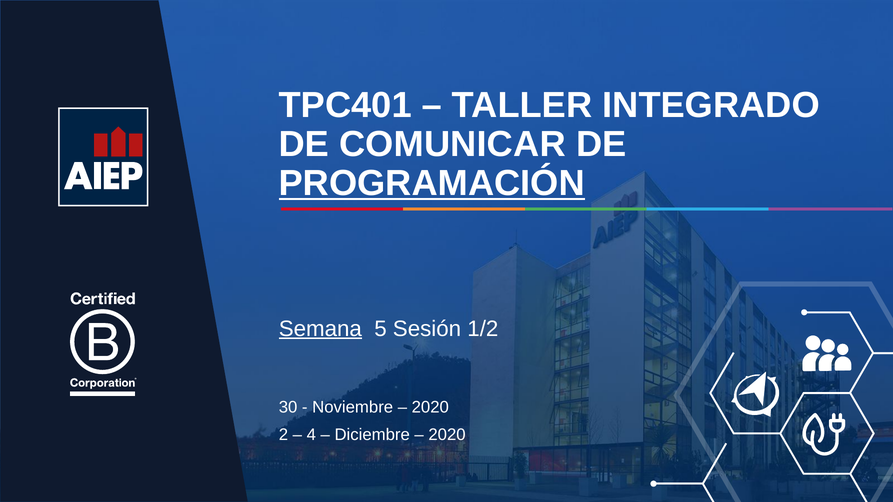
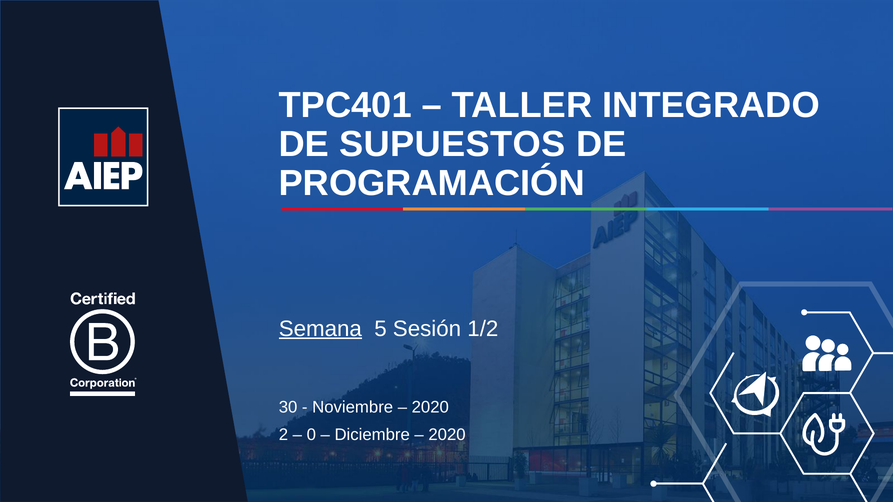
COMUNICAR: COMUNICAR -> SUPUESTOS (452, 144)
PROGRAMACIÓN underline: present -> none (432, 184)
4: 4 -> 0 (311, 435)
